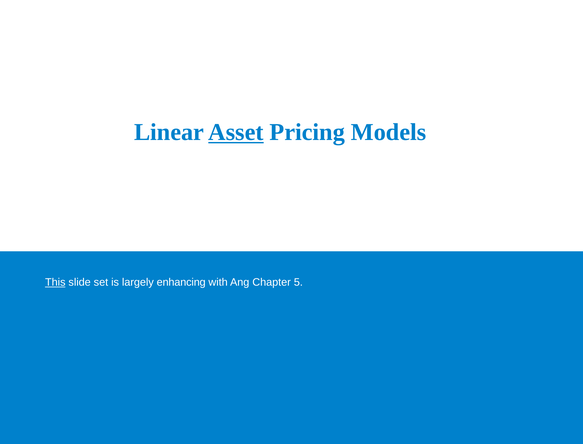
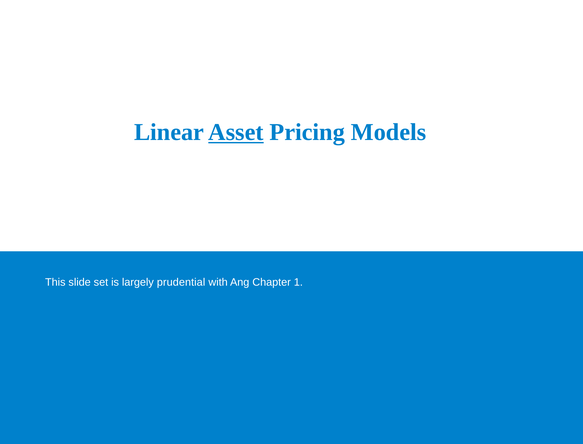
This underline: present -> none (55, 283)
enhancing: enhancing -> prudential (181, 283)
5: 5 -> 1 (298, 283)
